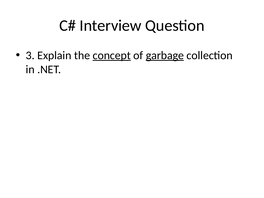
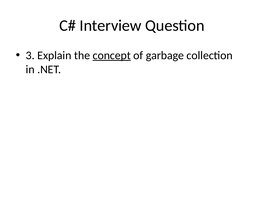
garbage underline: present -> none (165, 55)
